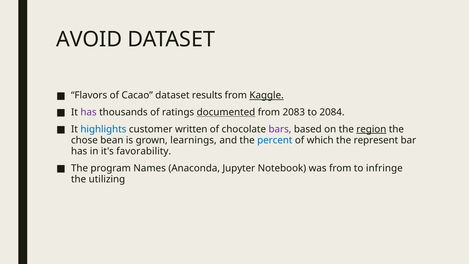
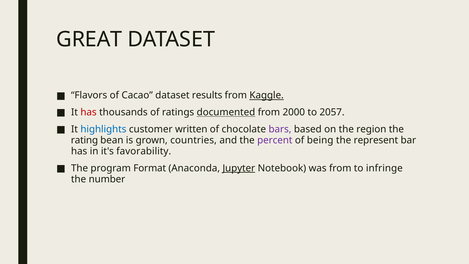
AVOID: AVOID -> GREAT (89, 39)
has colour: purple -> red (89, 112)
2083: 2083 -> 2000 (294, 112)
2084: 2084 -> 2057 (332, 112)
region underline: present -> none (371, 129)
chose: chose -> rating (84, 140)
learnings: learnings -> countries (194, 140)
percent colour: blue -> purple (275, 140)
which: which -> being (320, 140)
Names: Names -> Format (150, 168)
Jupyter underline: none -> present (239, 168)
utilizing: utilizing -> number (107, 179)
